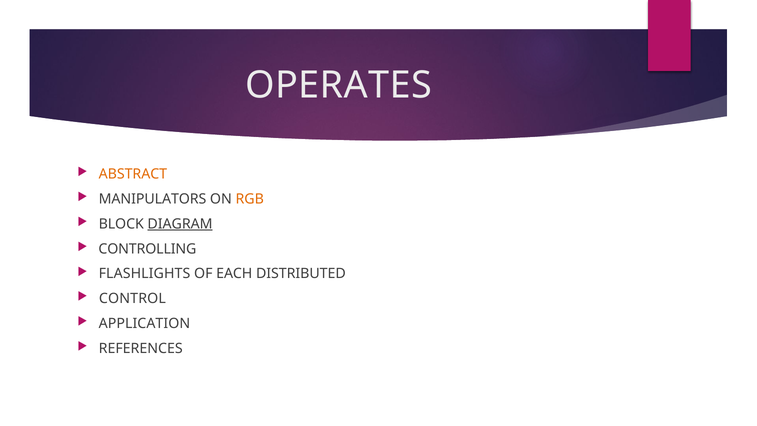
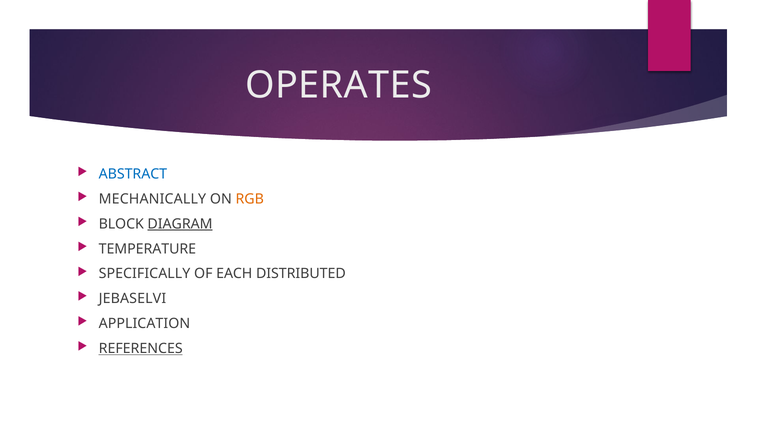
ABSTRACT colour: orange -> blue (133, 174)
MANIPULATORS: MANIPULATORS -> MECHANICALLY (152, 199)
CONTROLLING: CONTROLLING -> TEMPERATURE (147, 249)
FLASHLIGHTS: FLASHLIGHTS -> SPECIFICALLY (145, 274)
CONTROL: CONTROL -> JEBASELVI (132, 299)
REFERENCES underline: none -> present (141, 348)
